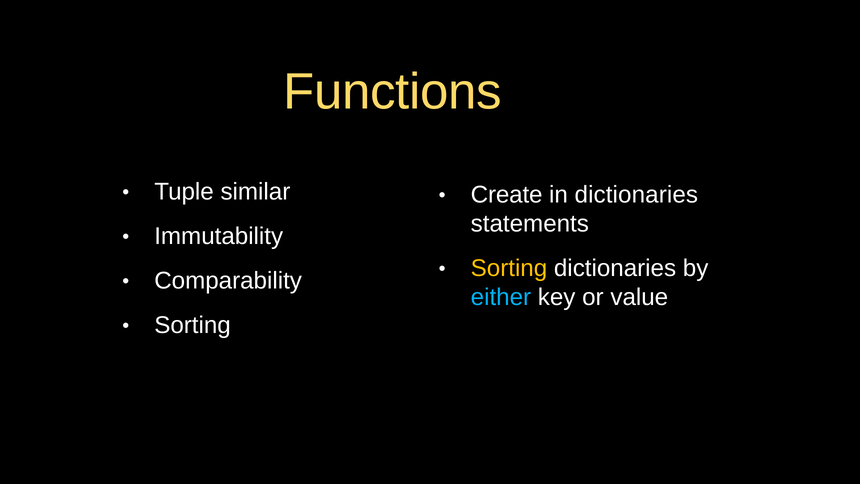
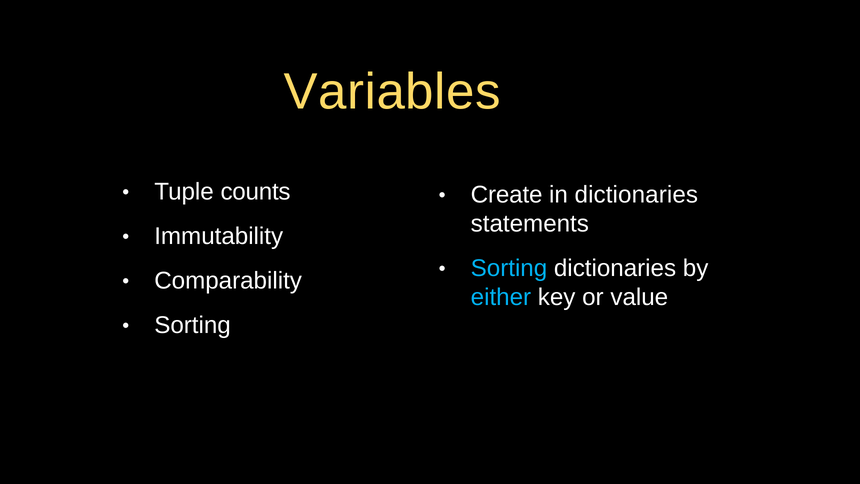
Functions: Functions -> Variables (392, 92)
similar: similar -> counts (256, 192)
Sorting colour: yellow -> light blue (509, 268)
